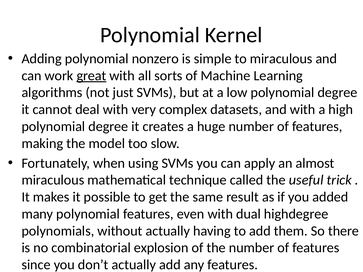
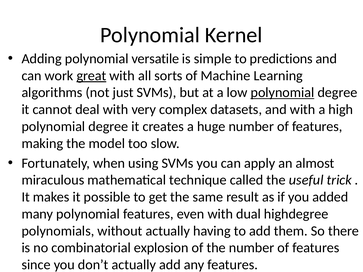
nonzero: nonzero -> versatile (155, 59)
to miraculous: miraculous -> predictions (281, 59)
polynomial underline: none -> present (282, 93)
